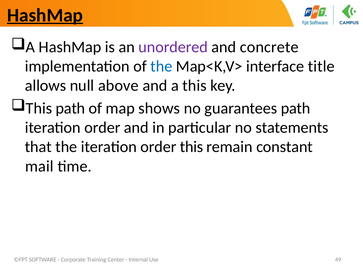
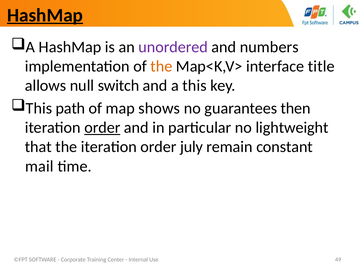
concrete: concrete -> numbers (269, 47)
the colour: blue -> orange (161, 66)
above: above -> switch (119, 86)
guarantees path: path -> then (296, 108)
order underline: none -> present (102, 128)
statements: statements -> lightweight (292, 128)
order this: this -> july (191, 147)
